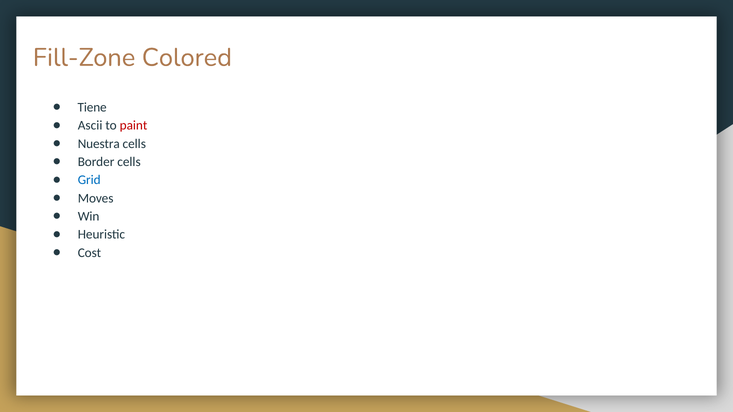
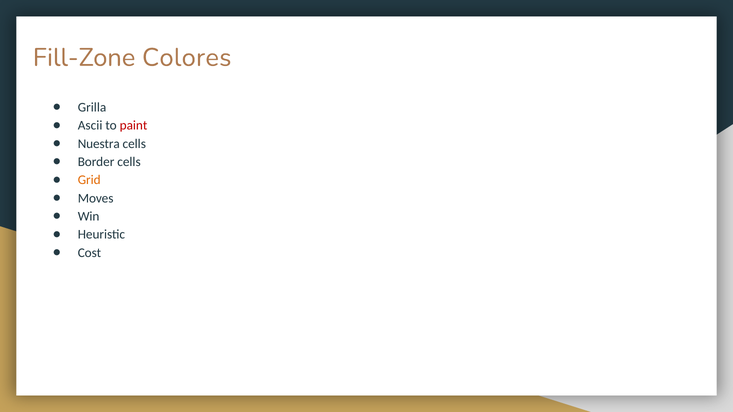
Colored: Colored -> Colores (187, 58)
Tiene: Tiene -> Grilla (92, 107)
Grid colour: blue -> orange (89, 180)
